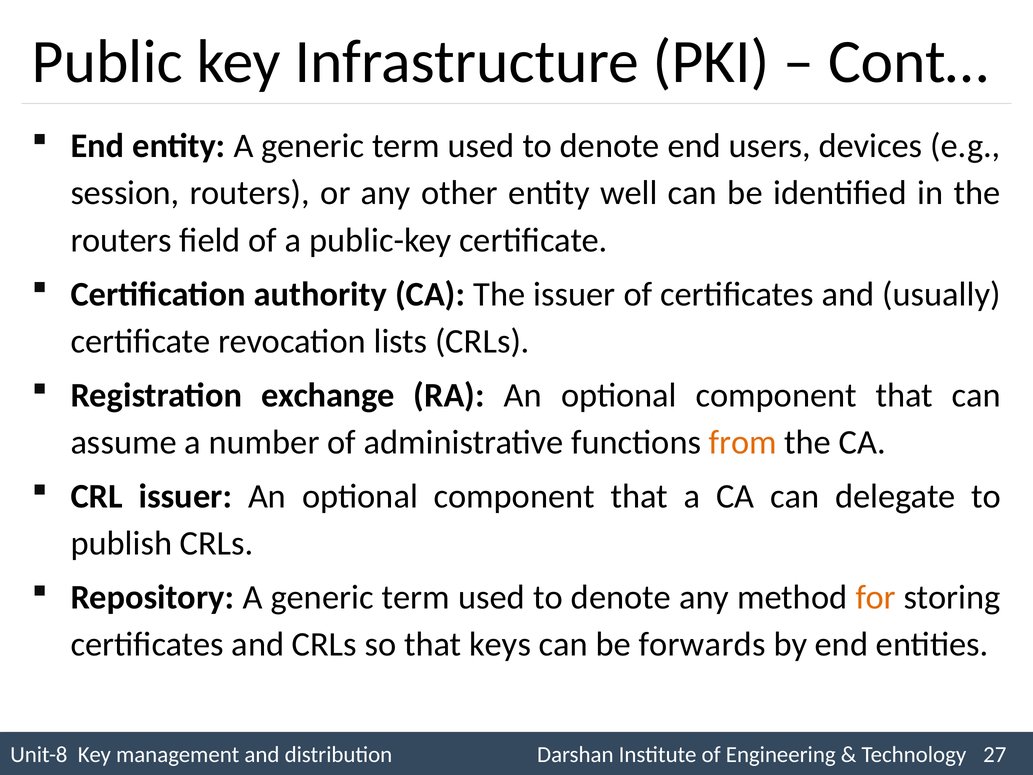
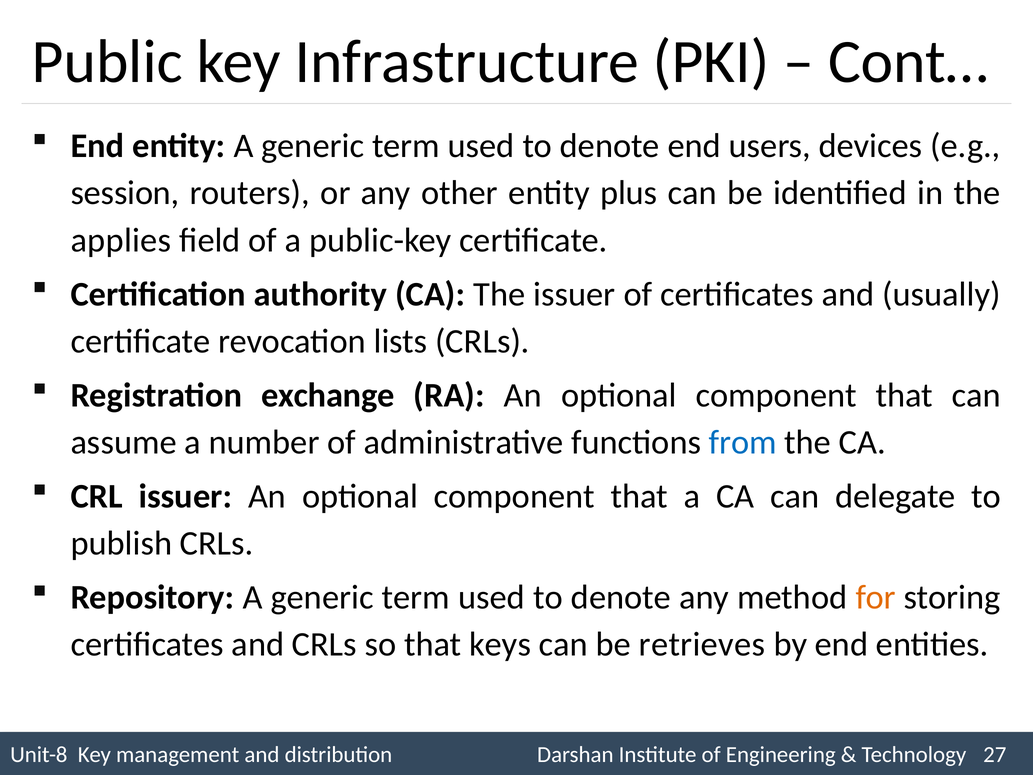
well: well -> plus (629, 193)
routers: routers -> applies (121, 240)
from colour: orange -> blue (743, 442)
forwards: forwards -> retrieves (702, 644)
